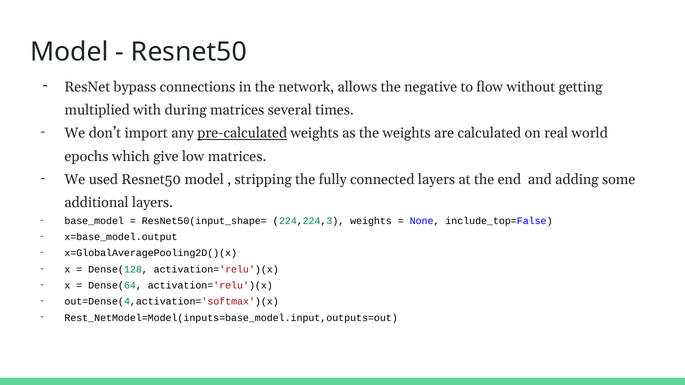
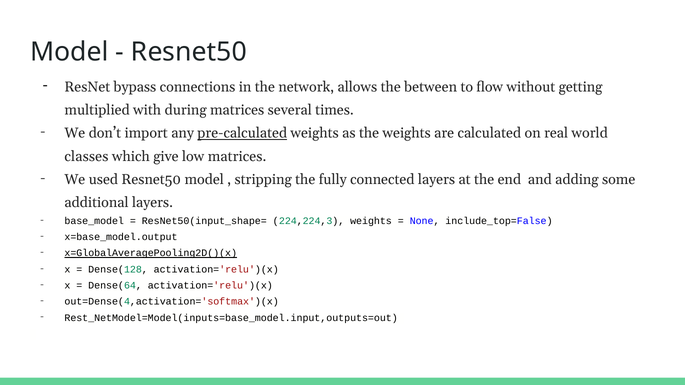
negative: negative -> between (431, 87)
epochs: epochs -> classes (86, 156)
x=GlobalAveragePooling2D()(x underline: none -> present (151, 253)
